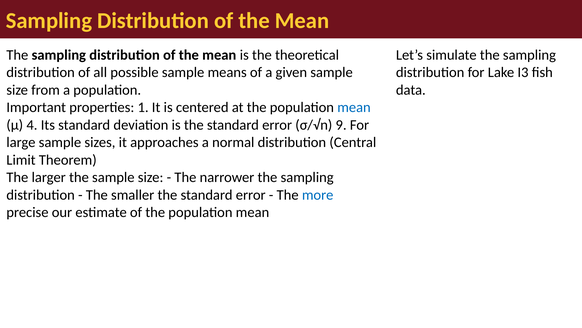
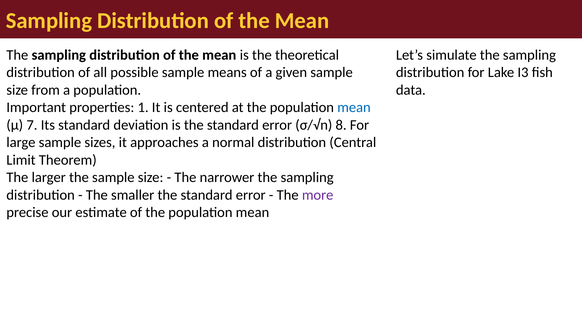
4: 4 -> 7 (32, 125)
9: 9 -> 8 (341, 125)
more colour: blue -> purple (318, 195)
